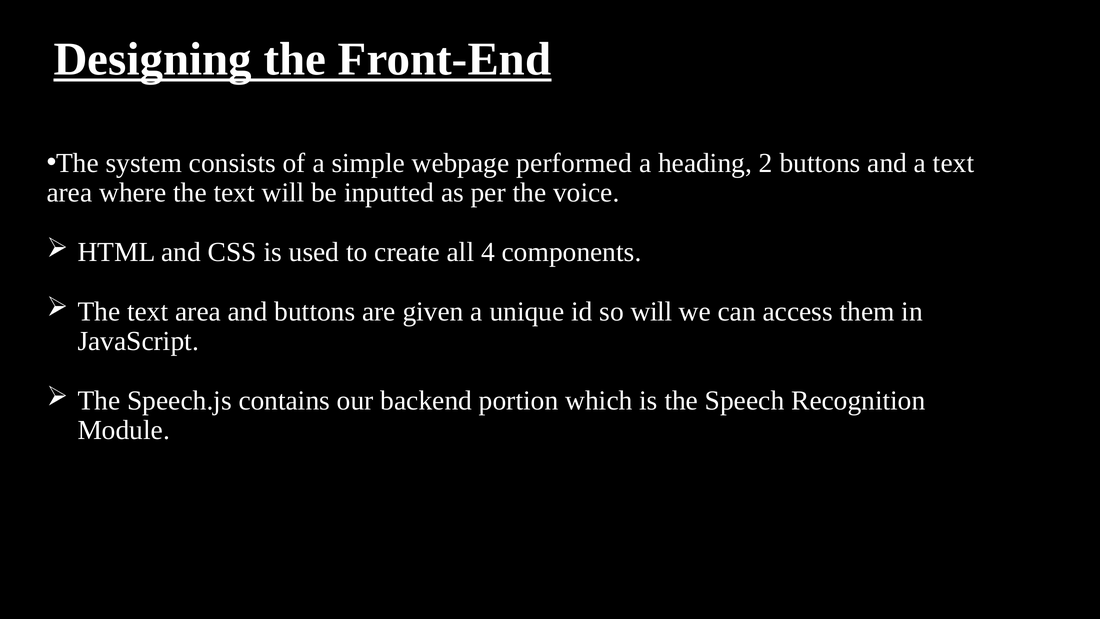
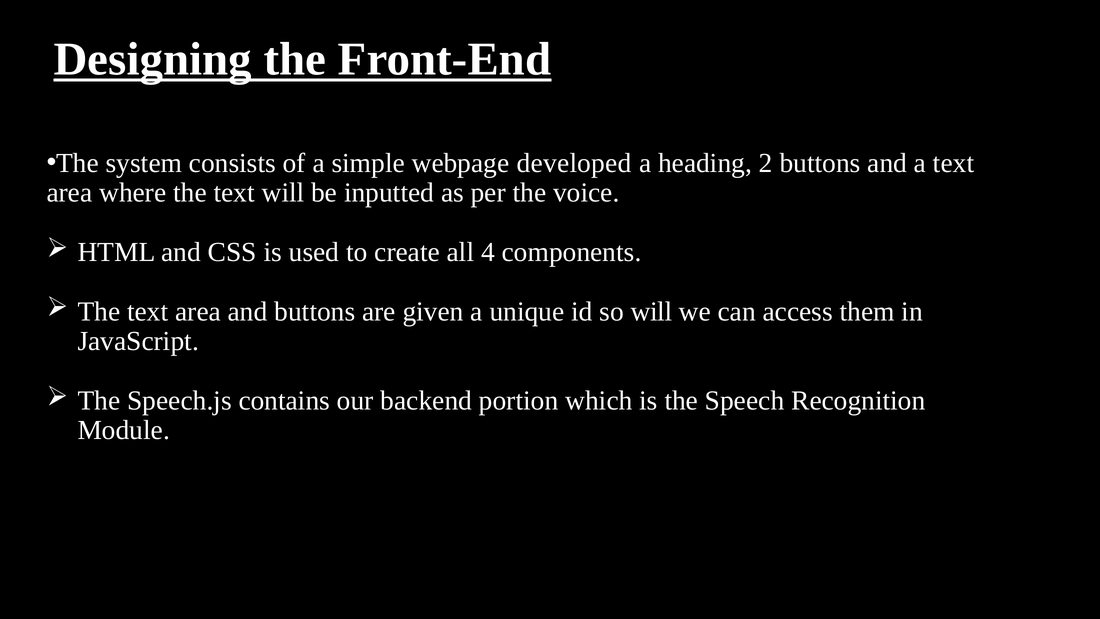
performed: performed -> developed (574, 163)
